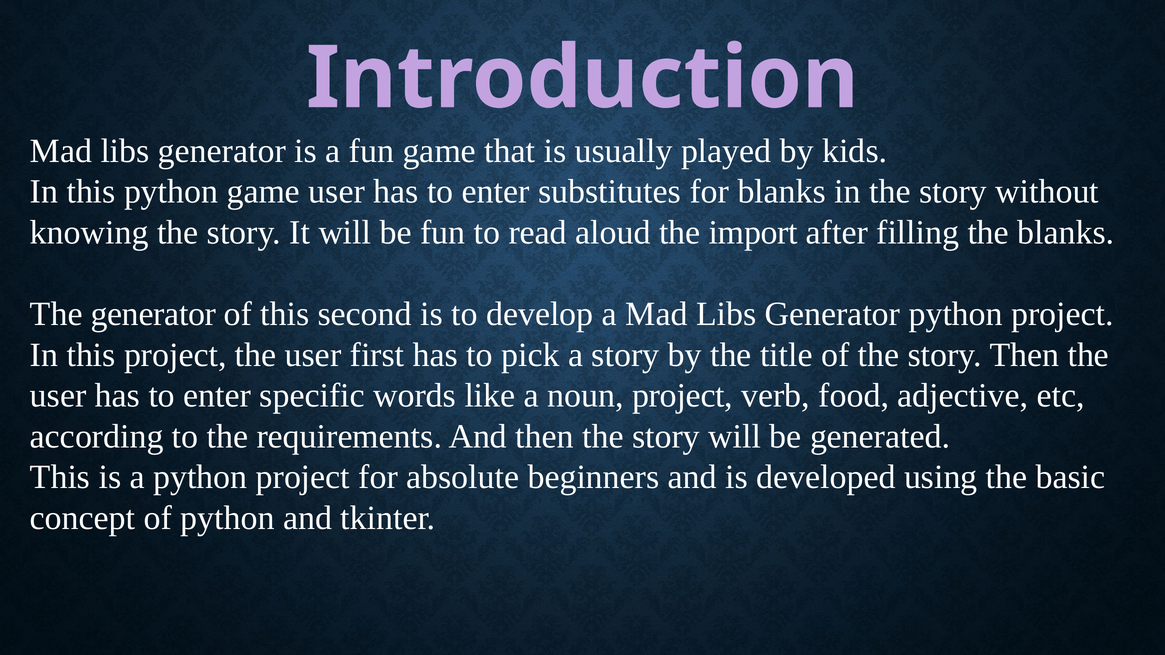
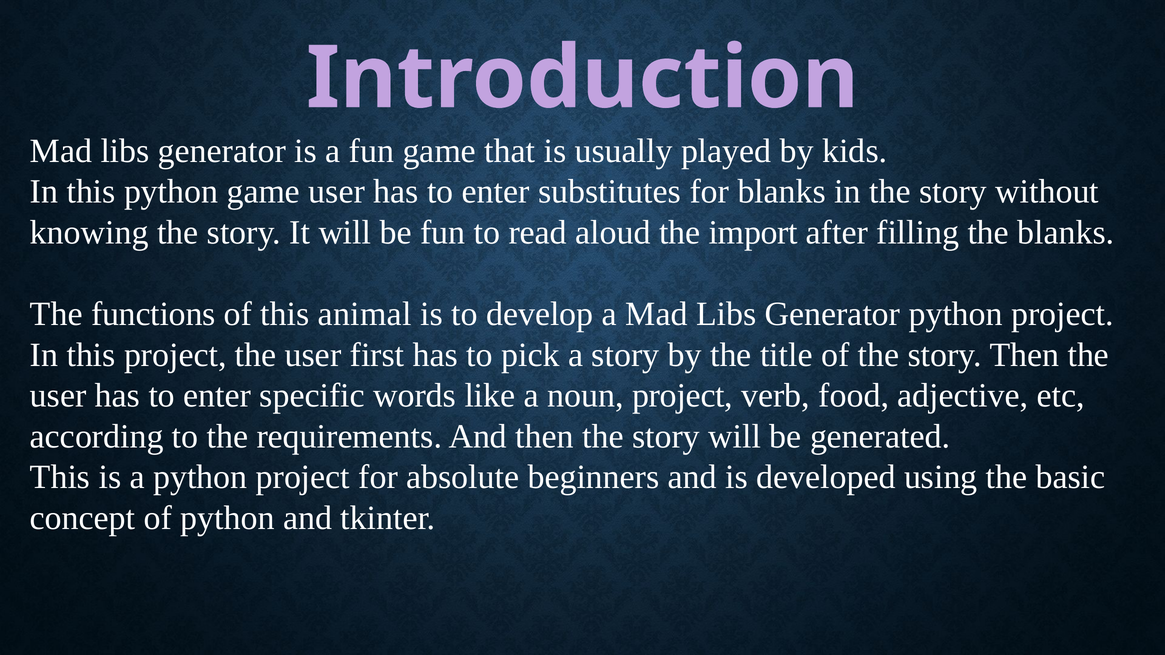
The generator: generator -> functions (153, 314)
second: second -> animal (365, 314)
